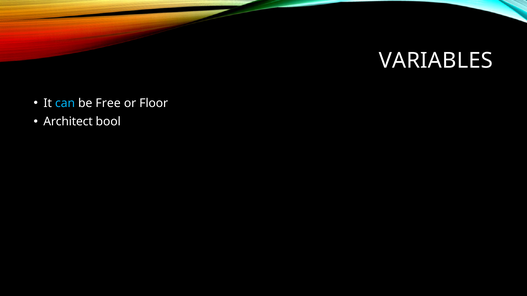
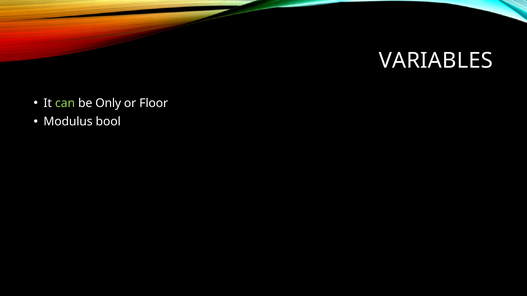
can colour: light blue -> light green (65, 103)
Free: Free -> Only (108, 103)
Architect: Architect -> Modulus (68, 122)
